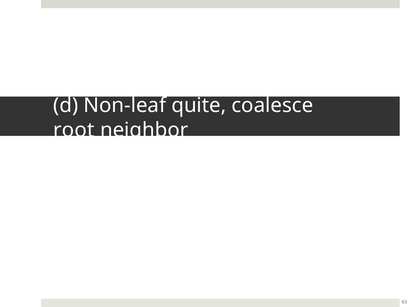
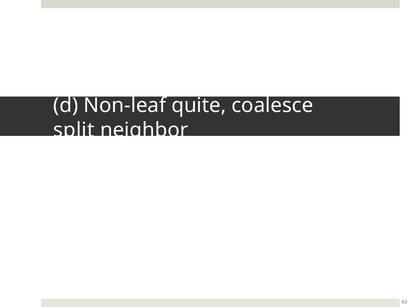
root: root -> split (74, 130)
